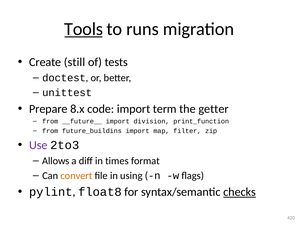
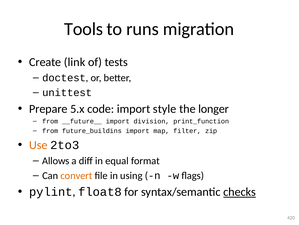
Tools underline: present -> none (84, 29)
still: still -> link (75, 62)
8.x: 8.x -> 5.x (77, 109)
term: term -> style (165, 109)
getter: getter -> longer (214, 109)
Use colour: purple -> orange (38, 145)
times: times -> equal (117, 160)
